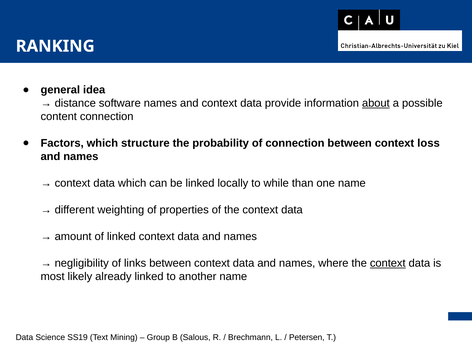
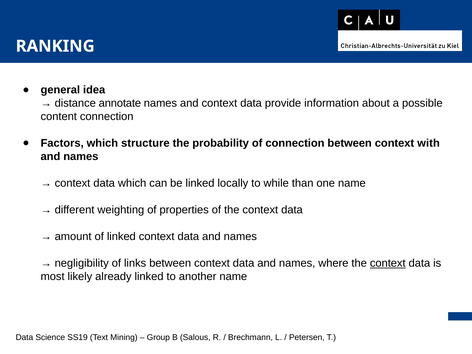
software: software -> annotate (120, 103)
about underline: present -> none (376, 103)
loss: loss -> with (429, 143)
